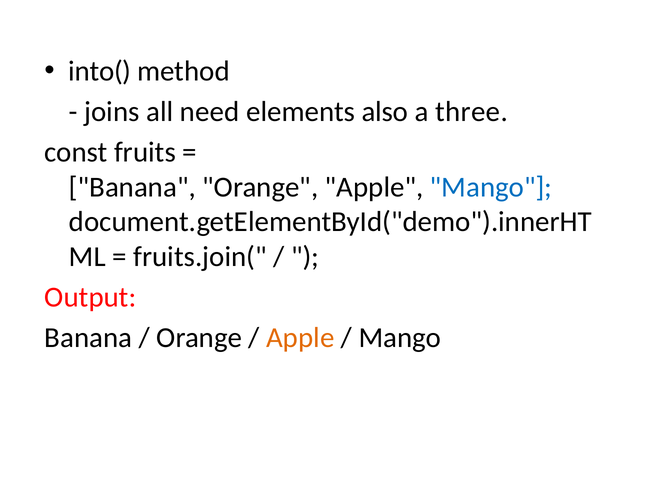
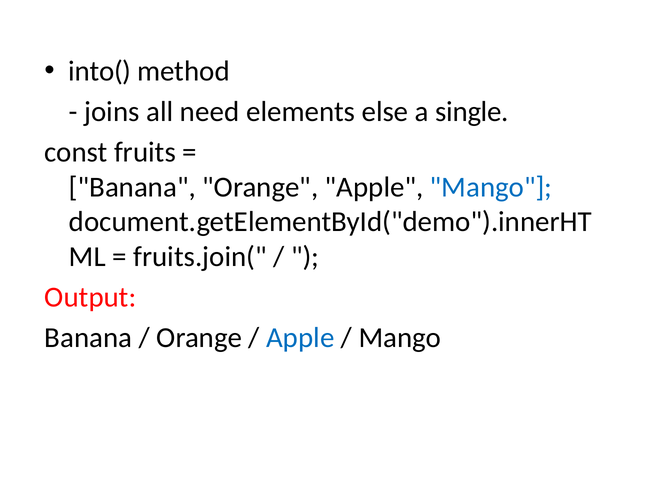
also: also -> else (385, 112)
three: three -> single (472, 112)
Apple colour: orange -> blue (300, 338)
